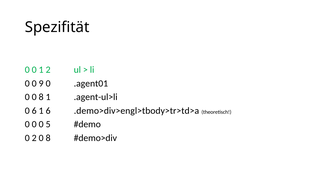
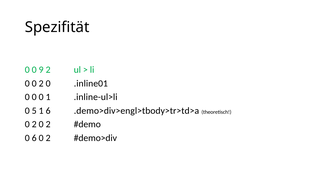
0 1: 1 -> 9 (41, 70)
0 0 9: 9 -> 2 (41, 84)
.agent01: .agent01 -> .inline01 (91, 84)
0 0 8: 8 -> 0 (41, 97)
.agent-ul>li: .agent-ul>li -> .inline-ul>li (96, 97)
0 6: 6 -> 5 (34, 111)
0: 0 -> 2 (34, 125)
5: 5 -> 2 (48, 125)
0 2: 2 -> 6 (34, 138)
8: 8 -> 2 (48, 138)
